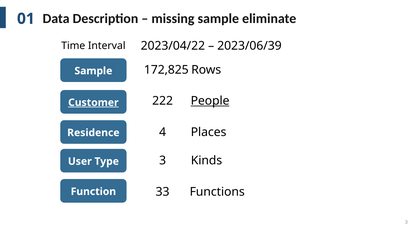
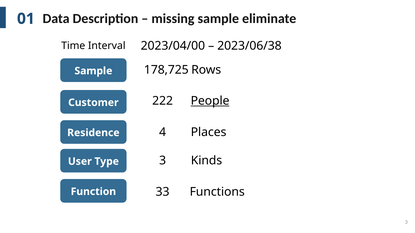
2023/04/22: 2023/04/22 -> 2023/04/00 (173, 46)
2023/06/39: 2023/06/39 -> 2023/06/38 (249, 46)
172,825: 172,825 -> 178,725 (166, 70)
Customer underline: present -> none (93, 103)
